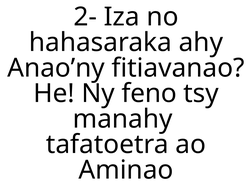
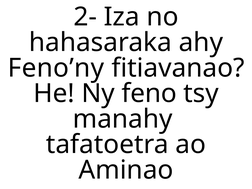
Anao’ny: Anao’ny -> Feno’ny (56, 68)
